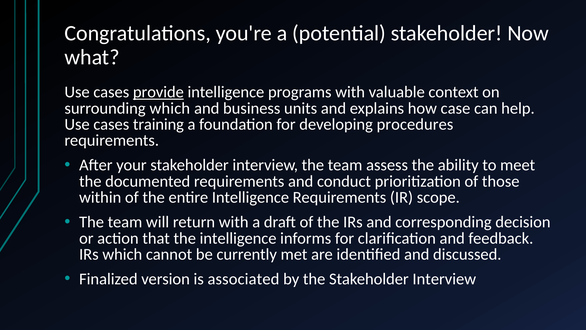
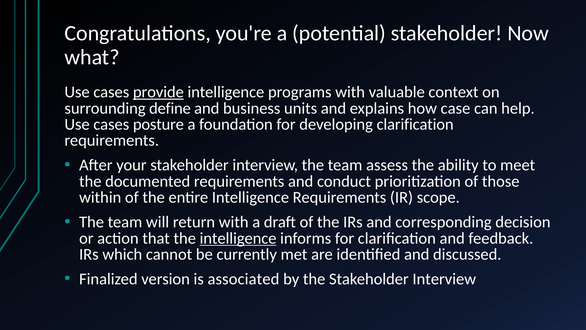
surrounding which: which -> define (170, 108)
training: training -> posture (158, 124)
developing procedures: procedures -> clarification (415, 124)
intelligence underline: none -> present (238, 238)
